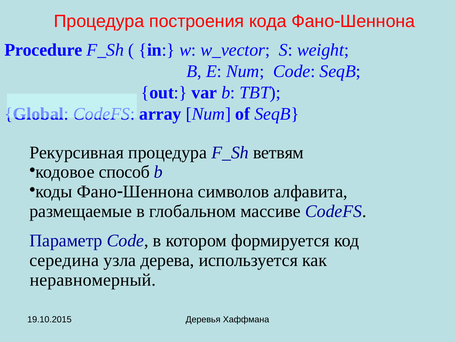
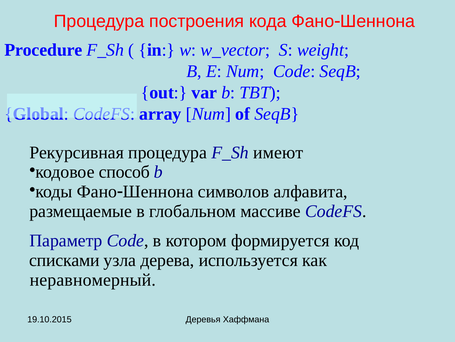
ветвям: ветвям -> имеют (278, 152)
середина: середина -> списками (64, 260)
